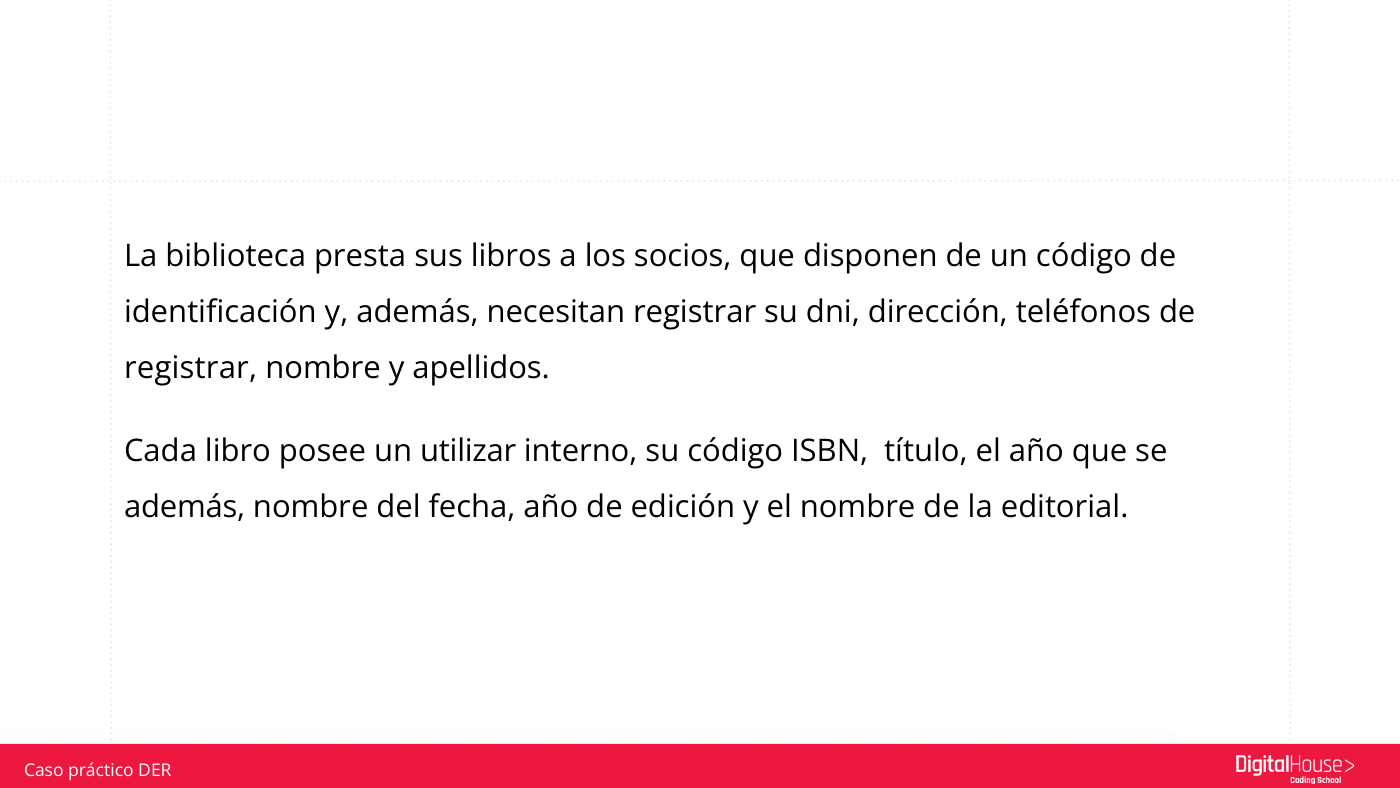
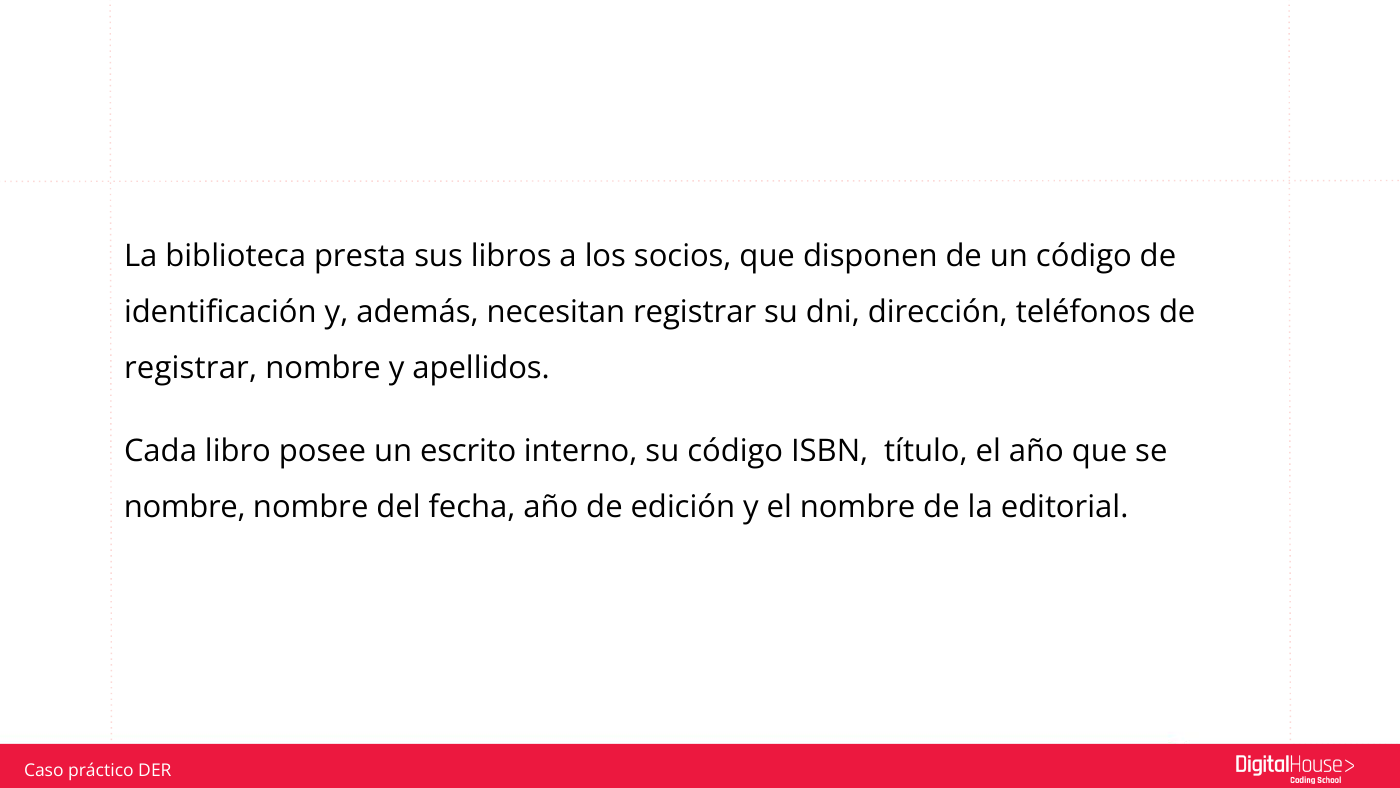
utilizar: utilizar -> escrito (468, 451)
además: además -> nombre (185, 507)
